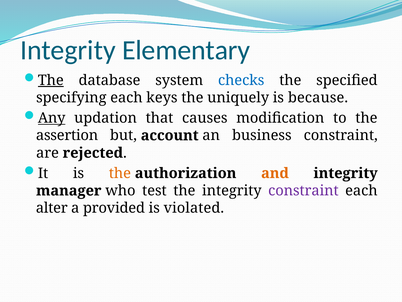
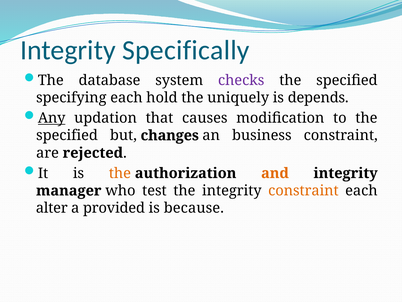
Elementary: Elementary -> Specifically (186, 50)
The underline: present -> none (51, 80)
checks colour: blue -> purple (241, 80)
keys: keys -> hold (162, 98)
because: because -> depends (318, 98)
assertion: assertion -> specified (67, 135)
account: account -> changes (170, 135)
constraint colour: purple -> orange (303, 190)
violated: violated -> because (194, 208)
